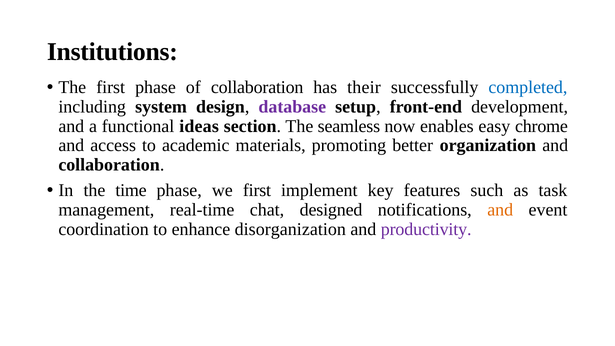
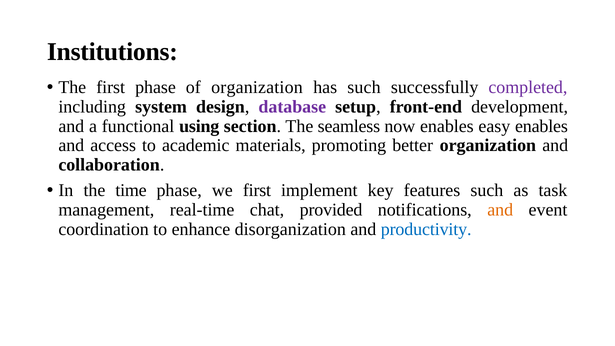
of collaboration: collaboration -> organization (257, 87)
has their: their -> such (364, 87)
completed colour: blue -> purple (528, 87)
ideas: ideas -> using (199, 126)
easy chrome: chrome -> enables (541, 126)
designed: designed -> provided (331, 210)
productivity colour: purple -> blue (426, 229)
